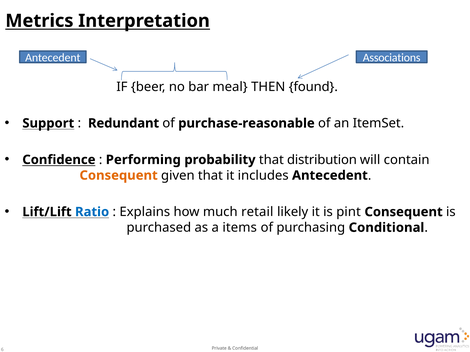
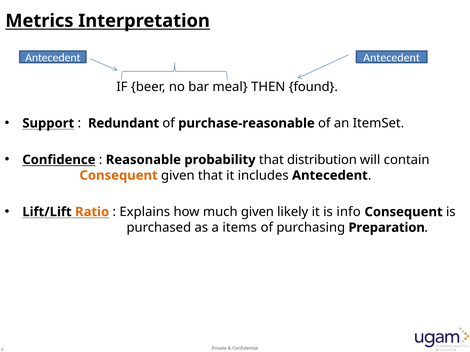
Antecedent Associations: Associations -> Antecedent (392, 58)
Performing: Performing -> Reasonable (143, 160)
Ratio colour: blue -> orange (92, 212)
much retail: retail -> given (257, 212)
pint: pint -> info (349, 212)
Conditional: Conditional -> Preparation (387, 228)
